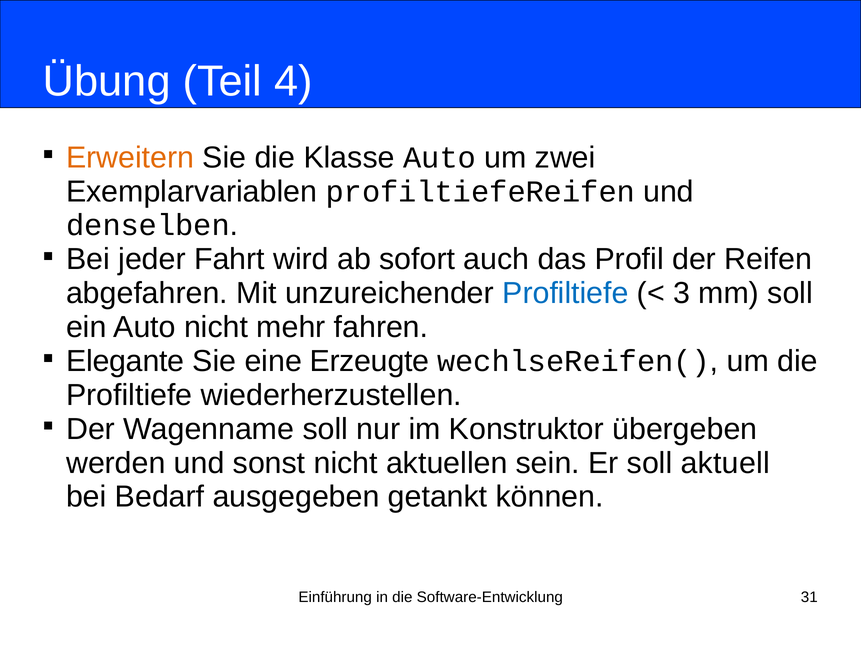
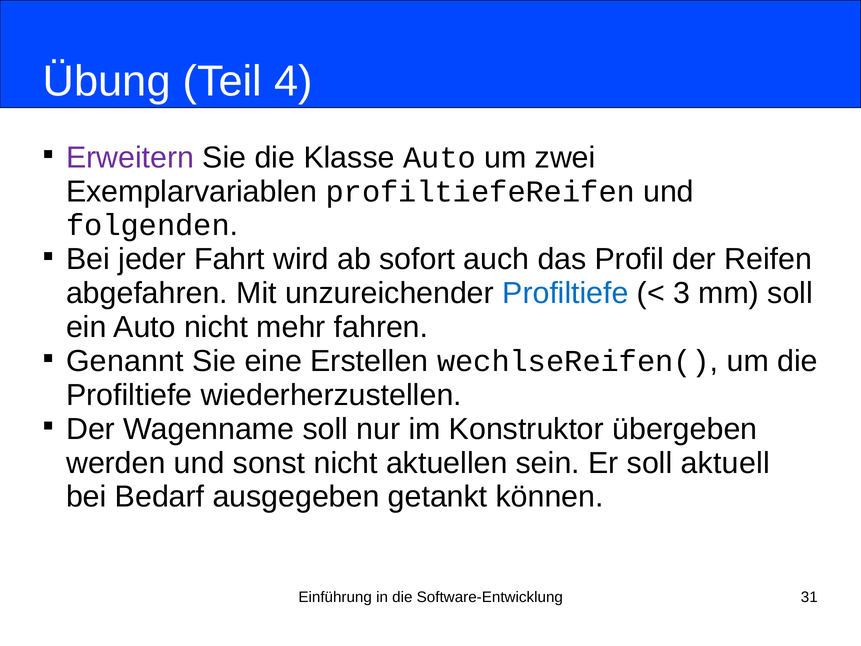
Erweitern colour: orange -> purple (130, 158)
denselben: denselben -> folgenden (148, 225)
Elegante: Elegante -> Genannt (125, 361)
Erzeugte: Erzeugte -> Erstellen (369, 361)
